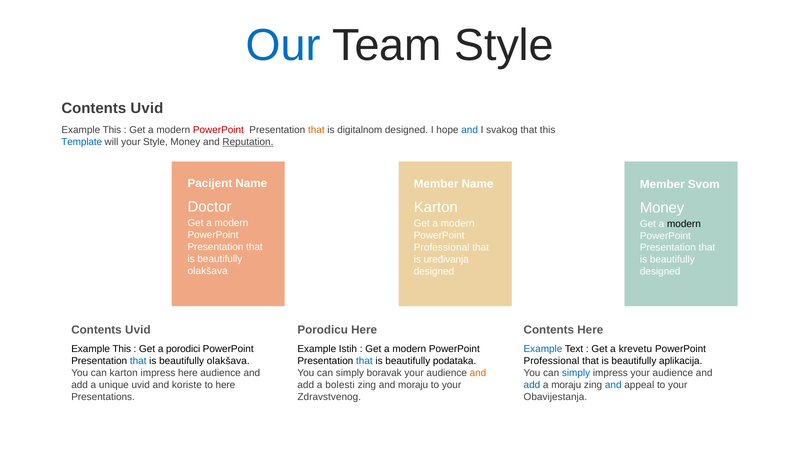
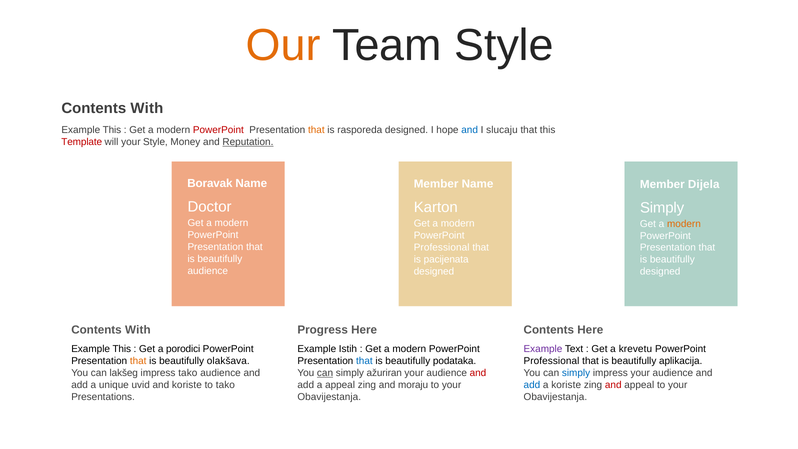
Our colour: blue -> orange (283, 46)
Uvid: Uvid -> With (147, 108)
digitalnom: digitalnom -> rasporeda (360, 130)
svakog: svakog -> slucaju (502, 130)
Template colour: blue -> red (82, 142)
Pacijent: Pacijent -> Boravak (210, 183)
Svom: Svom -> Dijela (704, 184)
Money: Money -> Simply (662, 208)
modern colour: black -> orange (684, 224)
uređivanja: uređivanja -> pacijenata (446, 259)
olakšava: olakšava -> audience (208, 271)
Uvid: Uvid -> With (138, 330)
Porodicu: Porodicu -> Progress (323, 330)
Example colour: blue -> purple (543, 349)
that colour: blue -> orange (138, 361)
can karton: karton -> lakšeg (124, 373)
impress here: here -> tako (188, 373)
can underline: none -> present (325, 373)
boravak: boravak -> ažuriran (384, 373)
and colour: orange -> red (478, 373)
to here: here -> tako (225, 385)
a bolesti: bolesti -> appeal (340, 385)
a moraju: moraju -> koriste (566, 385)
and colour: blue -> red (613, 385)
Zdravstvenog: Zdravstvenog -> Obavijestanja (329, 397)
